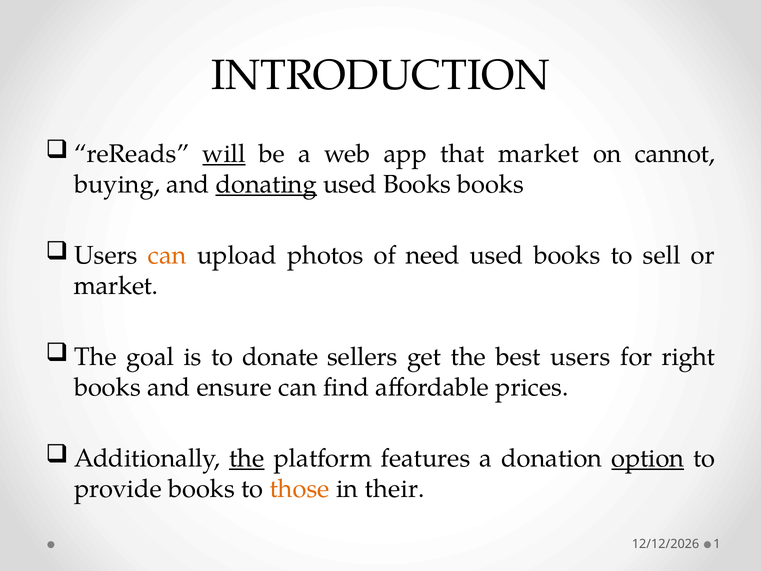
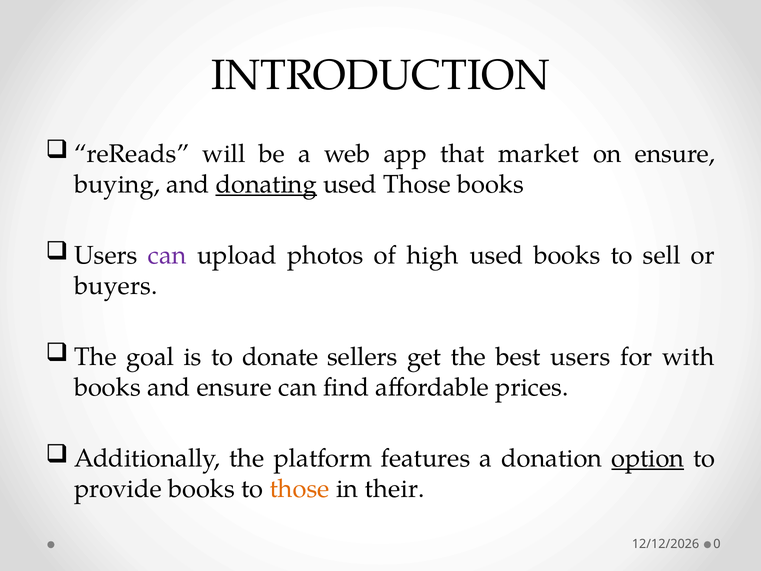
will underline: present -> none (224, 154)
on cannot: cannot -> ensure (675, 154)
Books: Books -> Those (417, 184)
can colour: orange -> purple (167, 255)
need: need -> high (433, 255)
market: market -> buyers (116, 286)
right: right -> with (688, 357)
the underline: present -> none (247, 458)
1: 1 -> 0 (717, 544)
